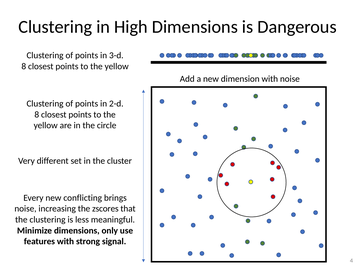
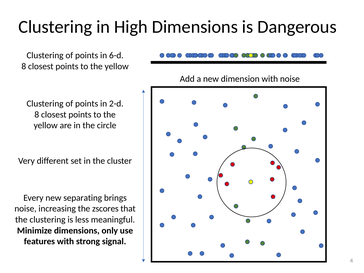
3-d: 3-d -> 6-d (116, 55)
conflicting: conflicting -> separating (83, 198)
